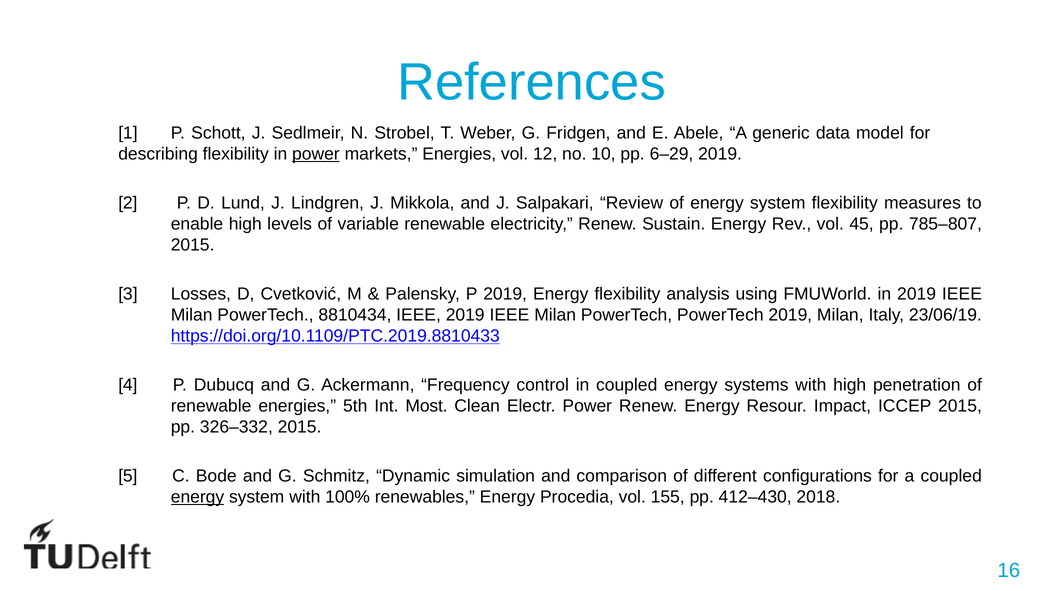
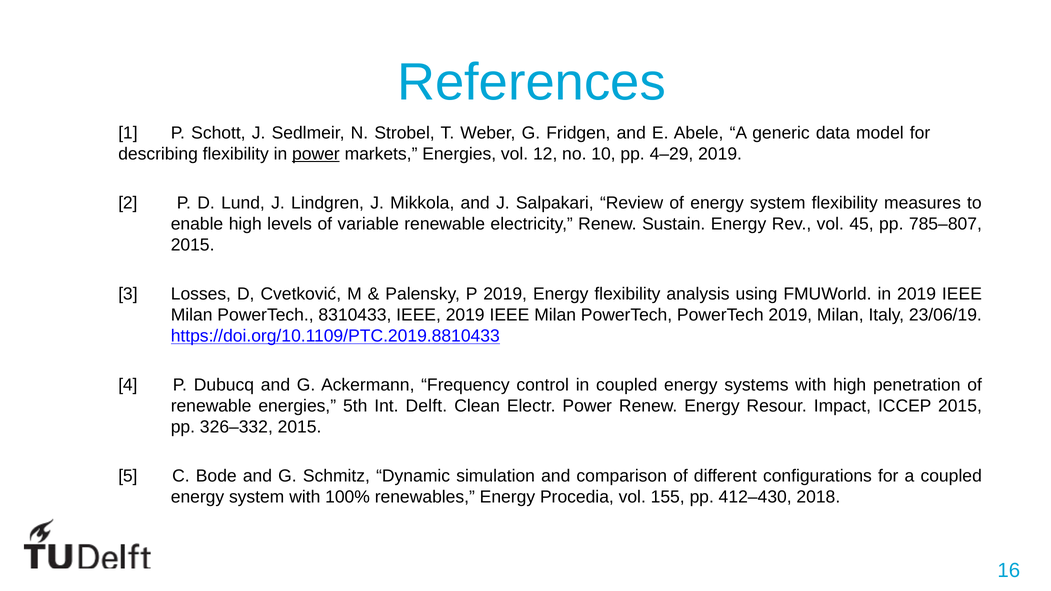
6–29: 6–29 -> 4–29 (671, 154)
8810434: 8810434 -> 8310433 (355, 315)
Most: Most -> Delft (426, 406)
energy underline: present -> none (197, 497)
